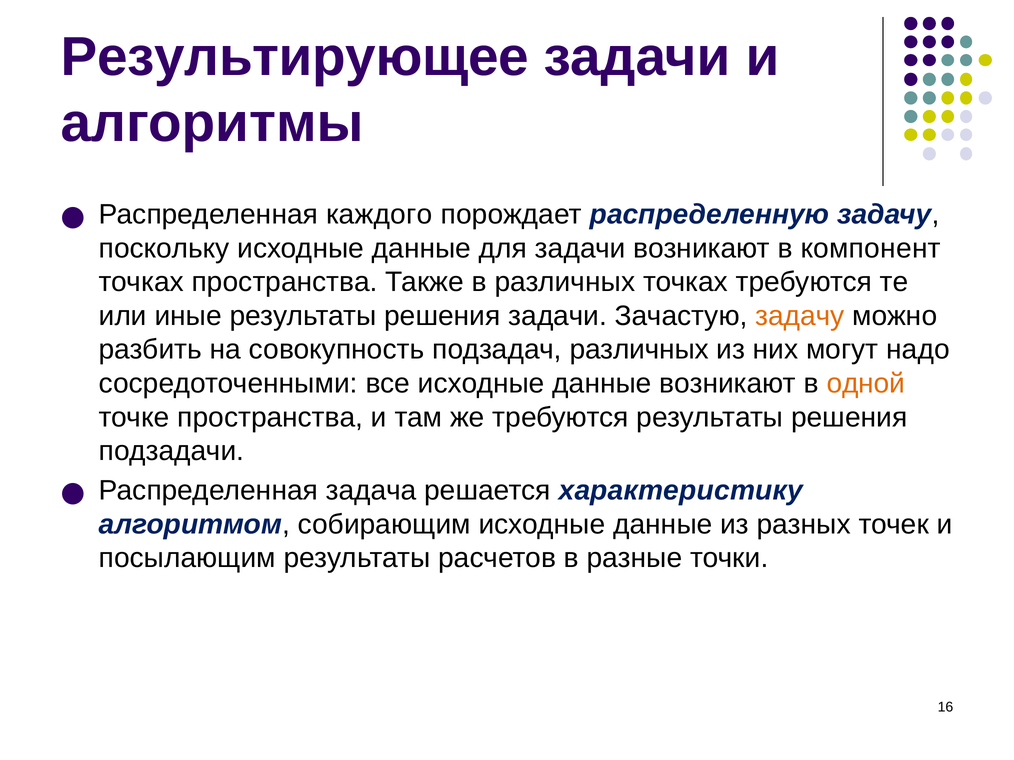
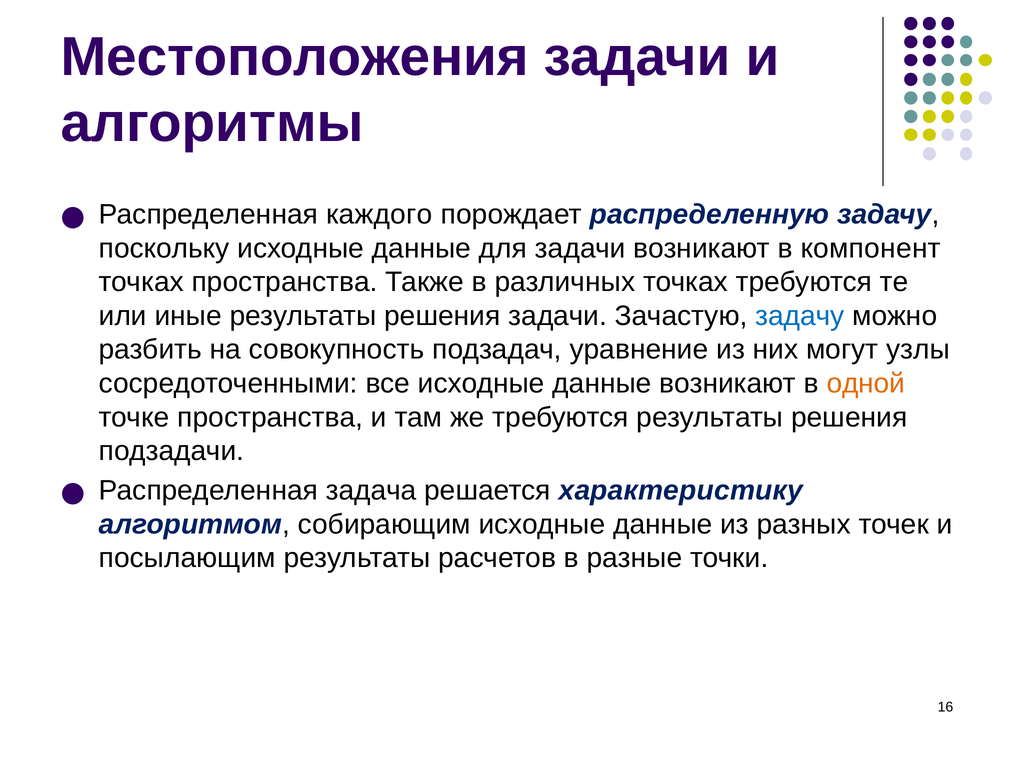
Результирующее: Результирующее -> Местоположения (295, 57)
задачу colour: orange -> blue (800, 316)
подзадач различных: различных -> уравнение (639, 350)
надо: надо -> узлы (918, 350)
